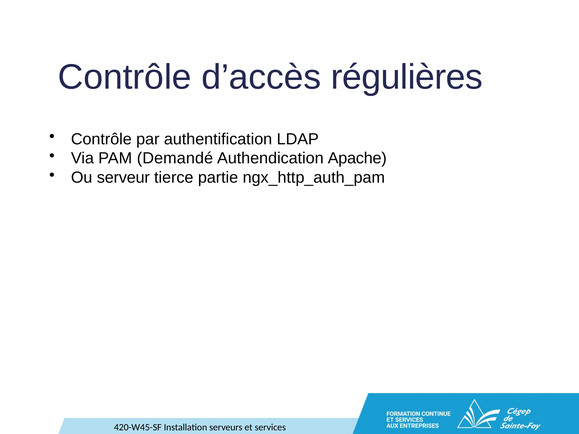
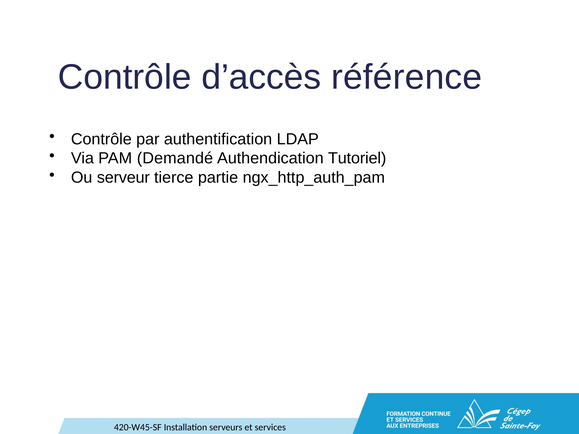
régulières: régulières -> référence (407, 77)
Apache: Apache -> Tutoriel (357, 158)
